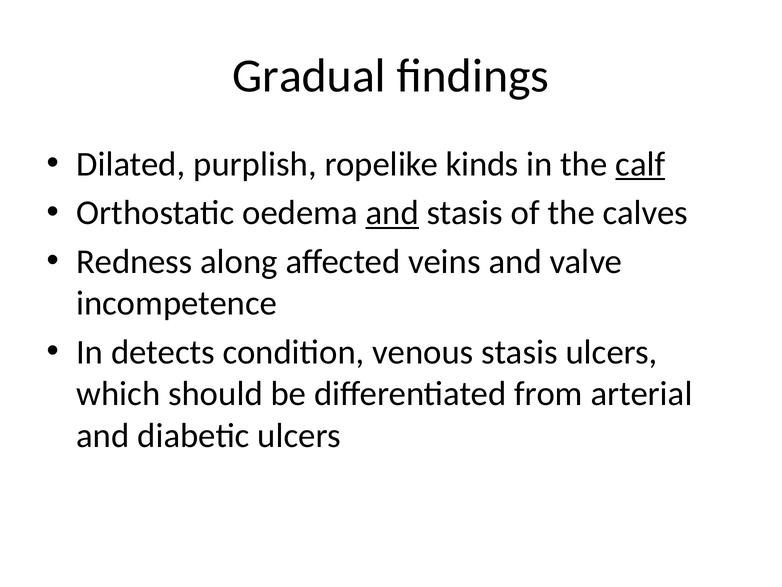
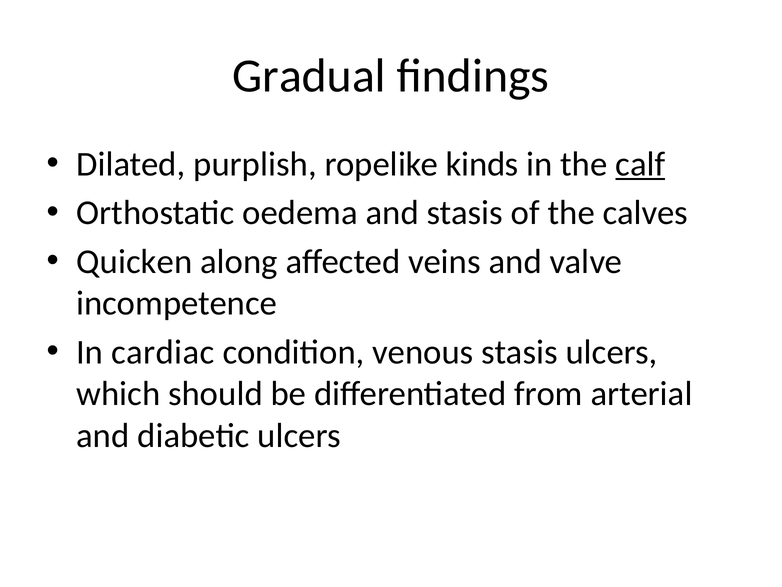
and underline: present -> none (392, 213)
Redness: Redness -> Quicken (134, 261)
detects: detects -> cardiac (163, 352)
